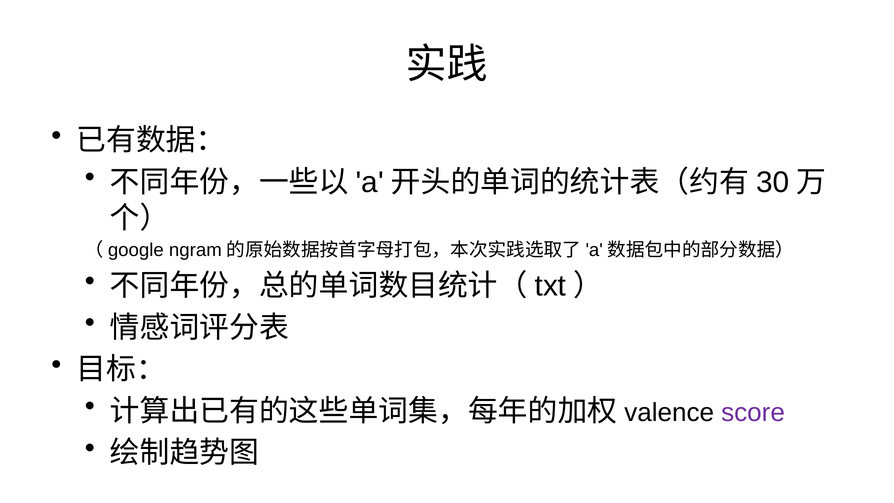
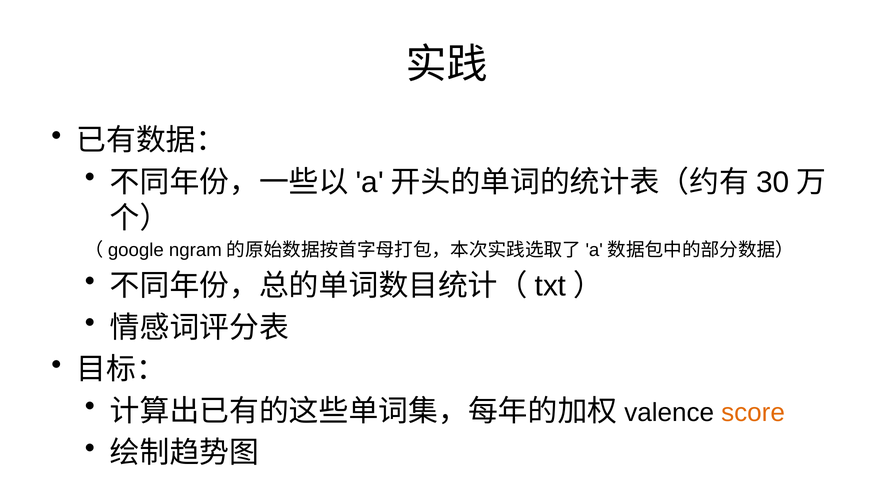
score colour: purple -> orange (753, 412)
